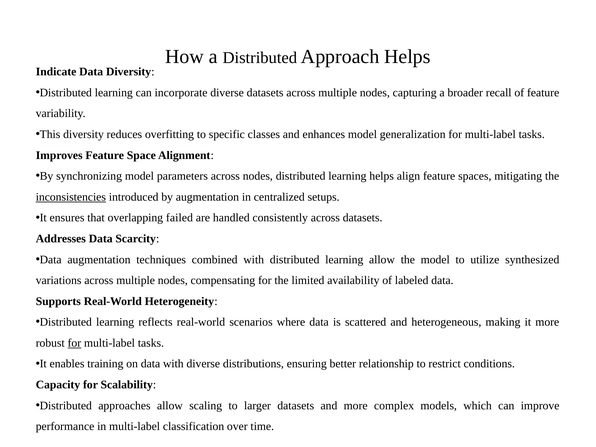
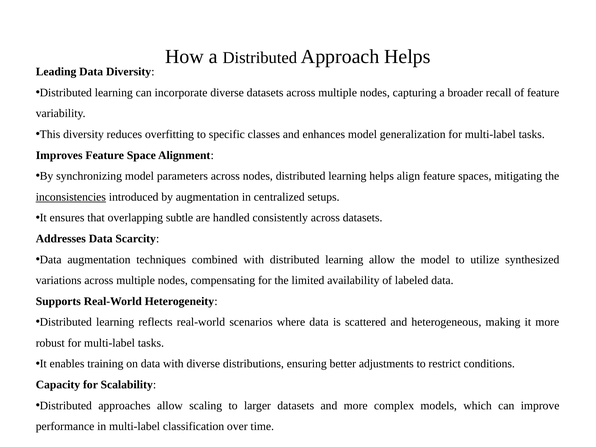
Indicate: Indicate -> Leading (56, 72)
failed: failed -> subtle (180, 218)
for underline: present -> none (74, 343)
relationship: relationship -> adjustments (386, 364)
